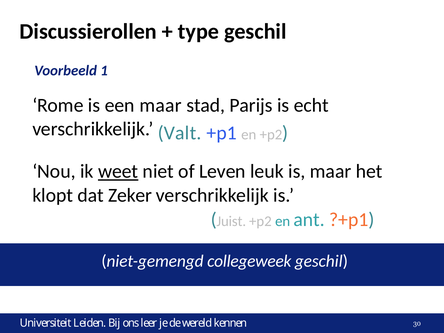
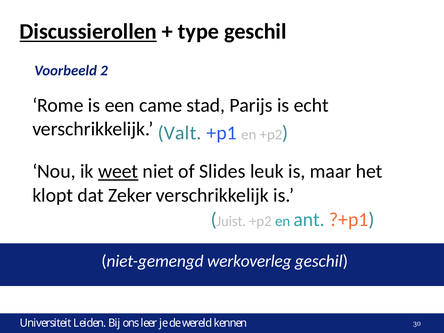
Discussierollen underline: none -> present (88, 32)
1: 1 -> 2 (104, 71)
een maar: maar -> came (161, 105)
Leven: Leven -> Slides (222, 171)
collegeweek: collegeweek -> werkoverleg (249, 261)
